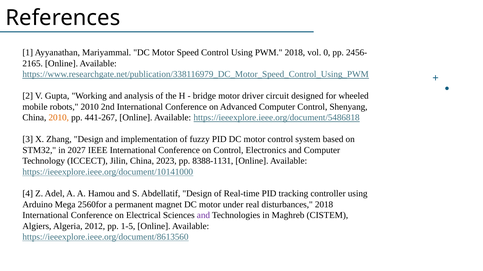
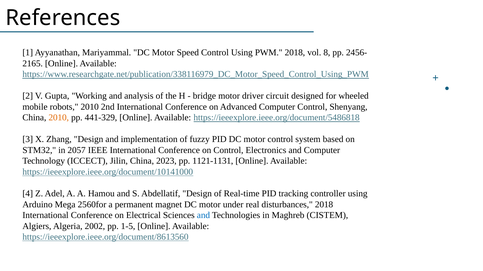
0: 0 -> 8 (327, 53)
441-267: 441-267 -> 441-329 (101, 118)
2027: 2027 -> 2057 (77, 151)
8388-1131: 8388-1131 -> 1121-1131 (213, 161)
and colour: purple -> blue (203, 216)
2012: 2012 -> 2002 (95, 227)
